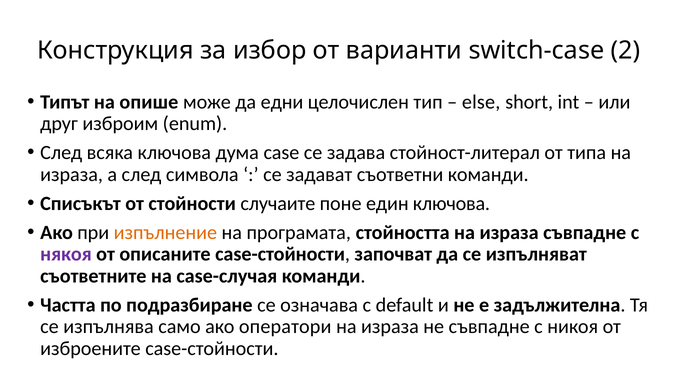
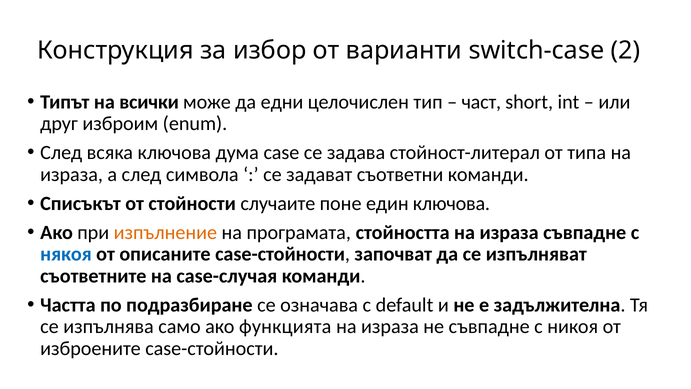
опише: опише -> всички (149, 102)
else: else -> част (481, 102)
някоя colour: purple -> blue (66, 254)
оператори: оператори -> функцията (285, 327)
